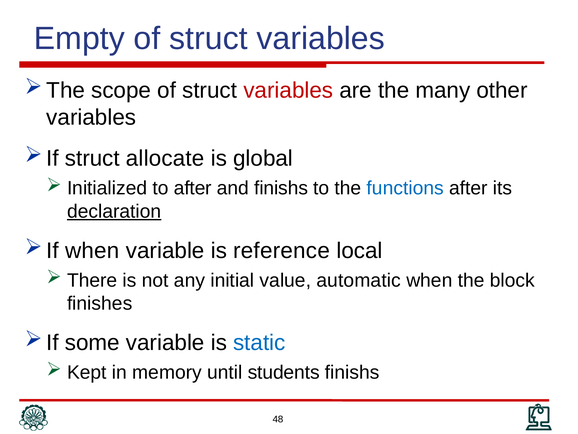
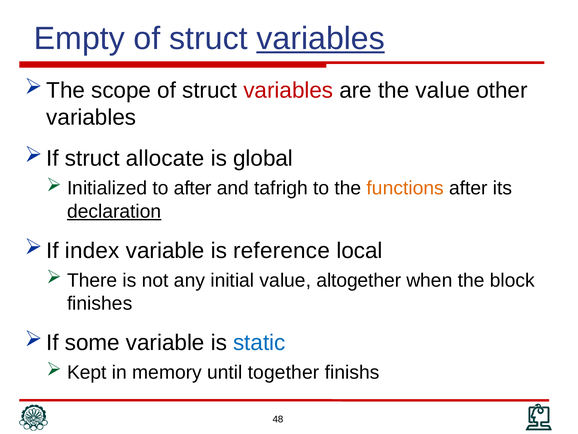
variables underline: none -> present (321, 39)
the many: many -> value (443, 90)
and finishs: finishs -> tafrigh (281, 188)
functions colour: blue -> orange (405, 188)
when: when -> index (92, 250)
automatic: automatic -> altogether (359, 280)
students: students -> together (284, 372)
